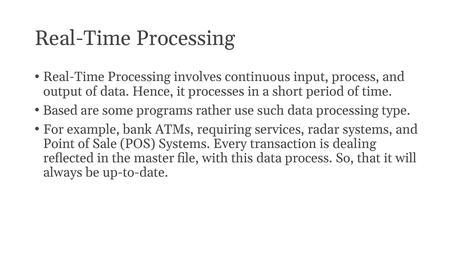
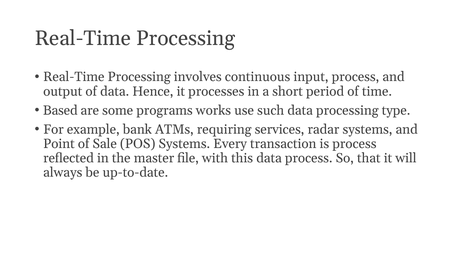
rather: rather -> works (213, 110)
is dealing: dealing -> process (354, 144)
